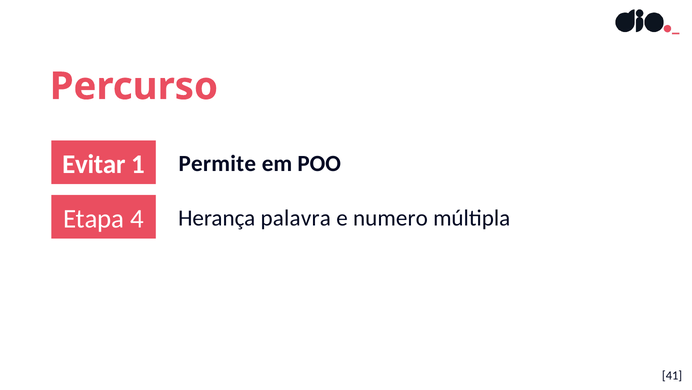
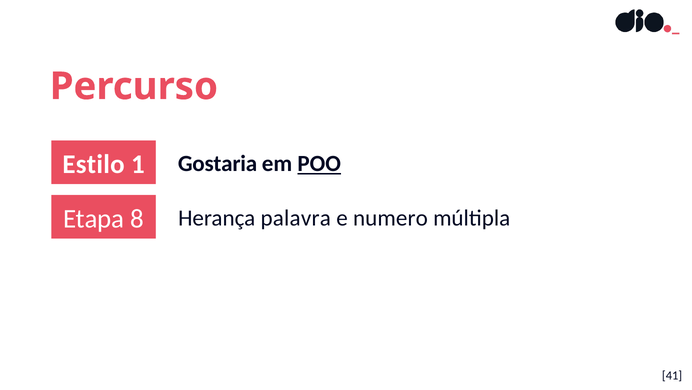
Evitar: Evitar -> Estilo (94, 164)
Permite: Permite -> Gostaria (218, 163)
POO underline: none -> present (319, 163)
4: 4 -> 8 (137, 218)
